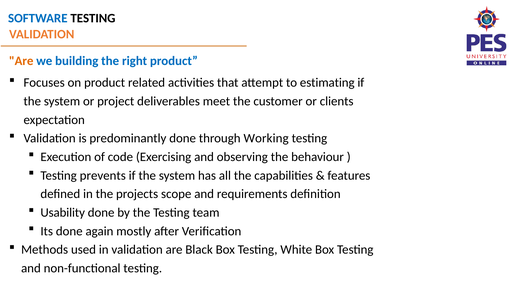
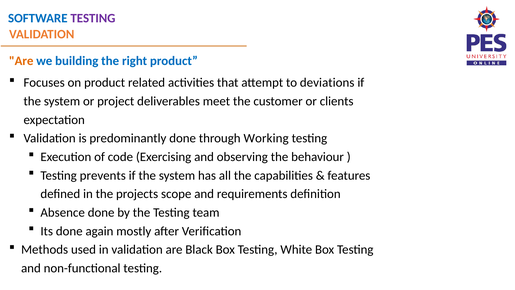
TESTING colour: black -> purple (93, 18)
estimating: estimating -> deviations (327, 83)
Usability: Usability -> Absence (63, 212)
